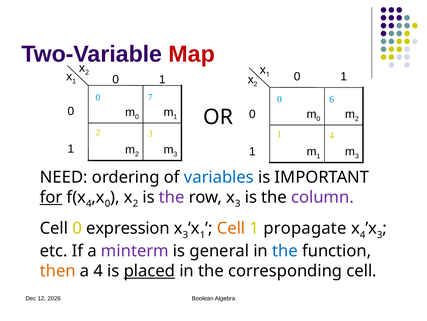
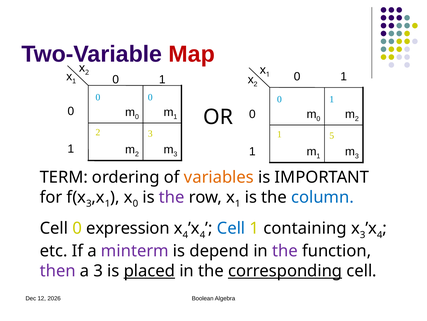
7: 7 -> 0 (150, 97)
6: 6 -> 1 (332, 99)
1 4: 4 -> 5 (332, 135)
NEED: NEED -> TERM (64, 177)
variables colour: blue -> orange (219, 177)
for underline: present -> none (51, 197)
4: 4 -> 3 (89, 203)
0: 0 -> 1 (108, 203)
2: 2 -> 0 (135, 203)
3: 3 -> 1 (238, 203)
column colour: purple -> blue (322, 197)
3: 3 -> 4 (185, 234)
1: 1 -> 4 (203, 234)
Cell colour: orange -> blue (231, 228)
propagate: propagate -> containing (305, 228)
4: 4 -> 3 (363, 234)
3: 3 -> 4 (380, 234)
general: general -> depend (219, 251)
the colour: blue -> purple (285, 251)
then colour: orange -> purple (58, 270)
a 4: 4 -> 3 (98, 270)
corresponding underline: none -> present (285, 270)
